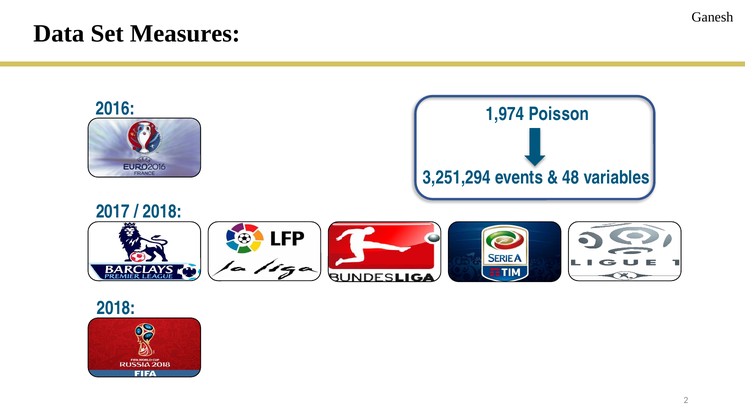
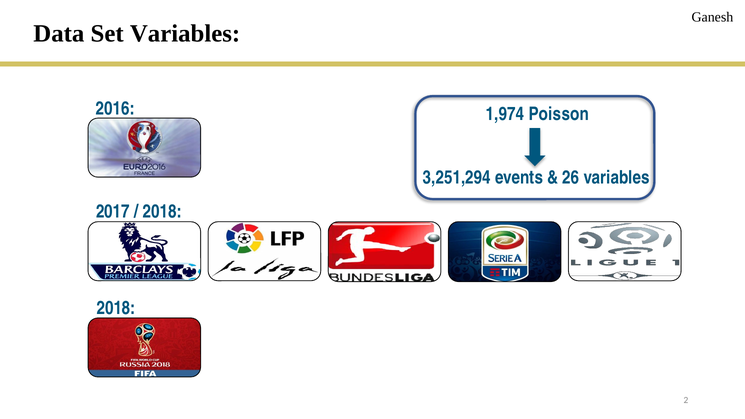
Set Measures: Measures -> Variables (185, 33)
48: 48 -> 26 (571, 178)
